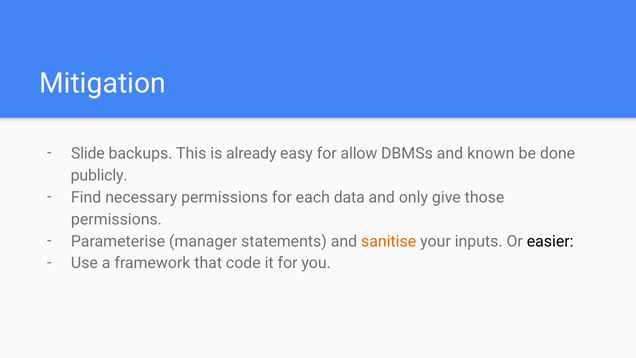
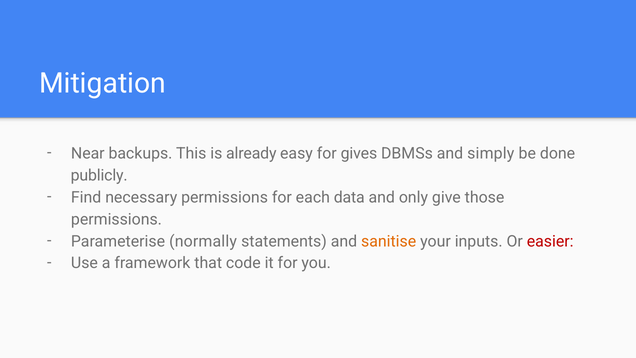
Slide: Slide -> Near (88, 153)
allow: allow -> gives (359, 153)
known: known -> simply (491, 153)
manager: manager -> normally (203, 241)
easier colour: black -> red (550, 241)
